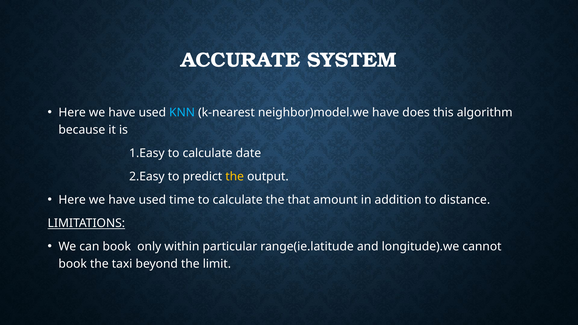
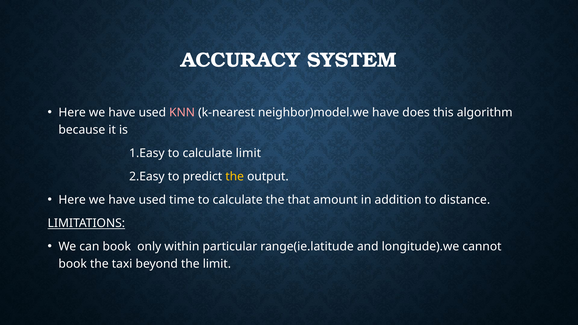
ACCURATE: ACCURATE -> ACCURACY (241, 60)
KNN colour: light blue -> pink (182, 112)
calculate date: date -> limit (248, 153)
